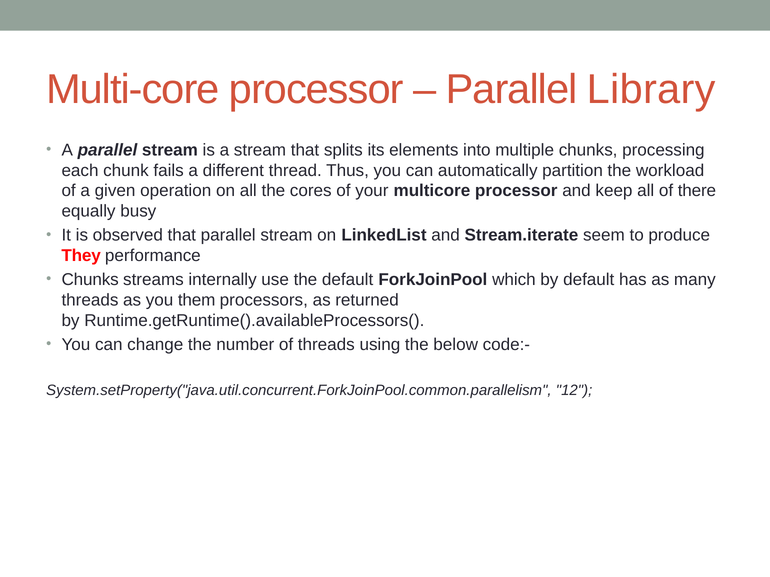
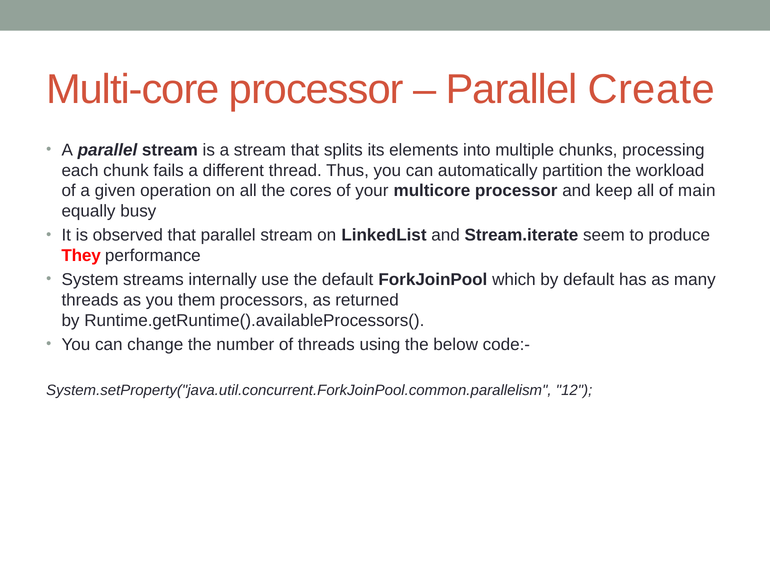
Library: Library -> Create (651, 90)
there: there -> main (697, 191)
Chunks: Chunks -> System (90, 280)
